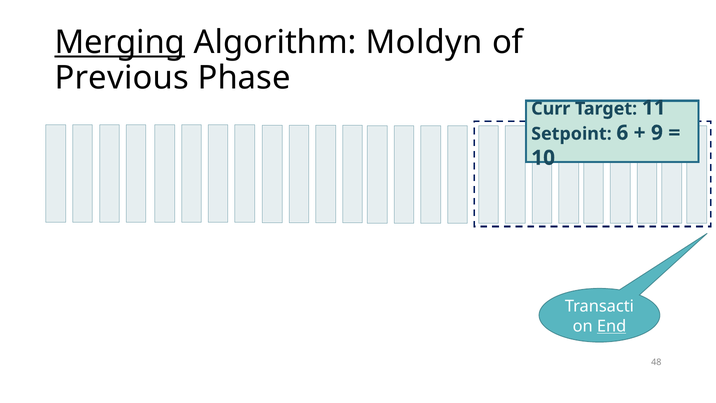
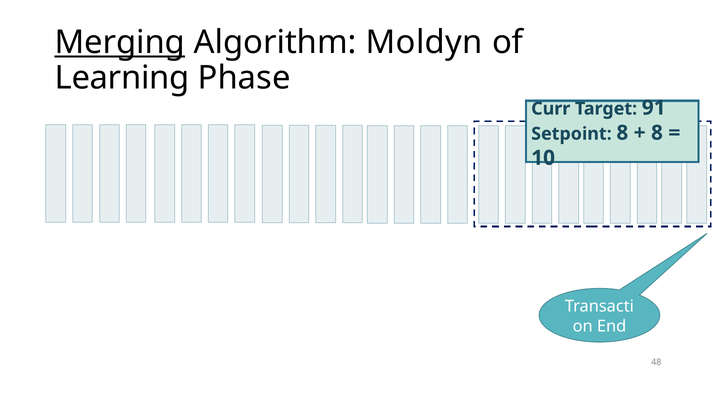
Previous: Previous -> Learning (122, 78)
11: 11 -> 91 (654, 108)
Setpoint 6: 6 -> 8 (622, 133)
9: 9 -> 8 (657, 133)
End underline: present -> none (612, 326)
